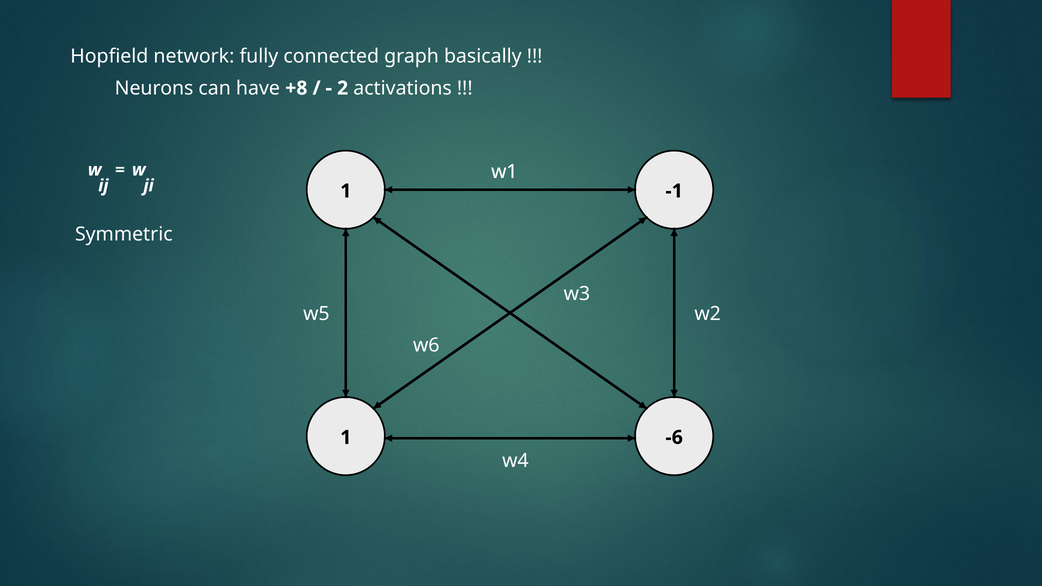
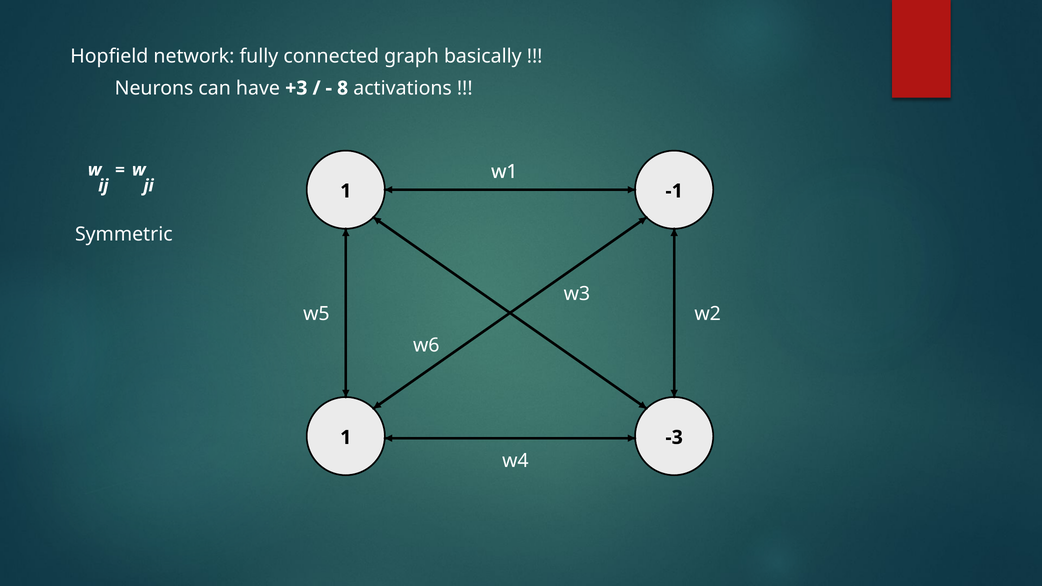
+8: +8 -> +3 (296, 88)
2: 2 -> 8 (343, 88)
-6: -6 -> -3 (674, 438)
